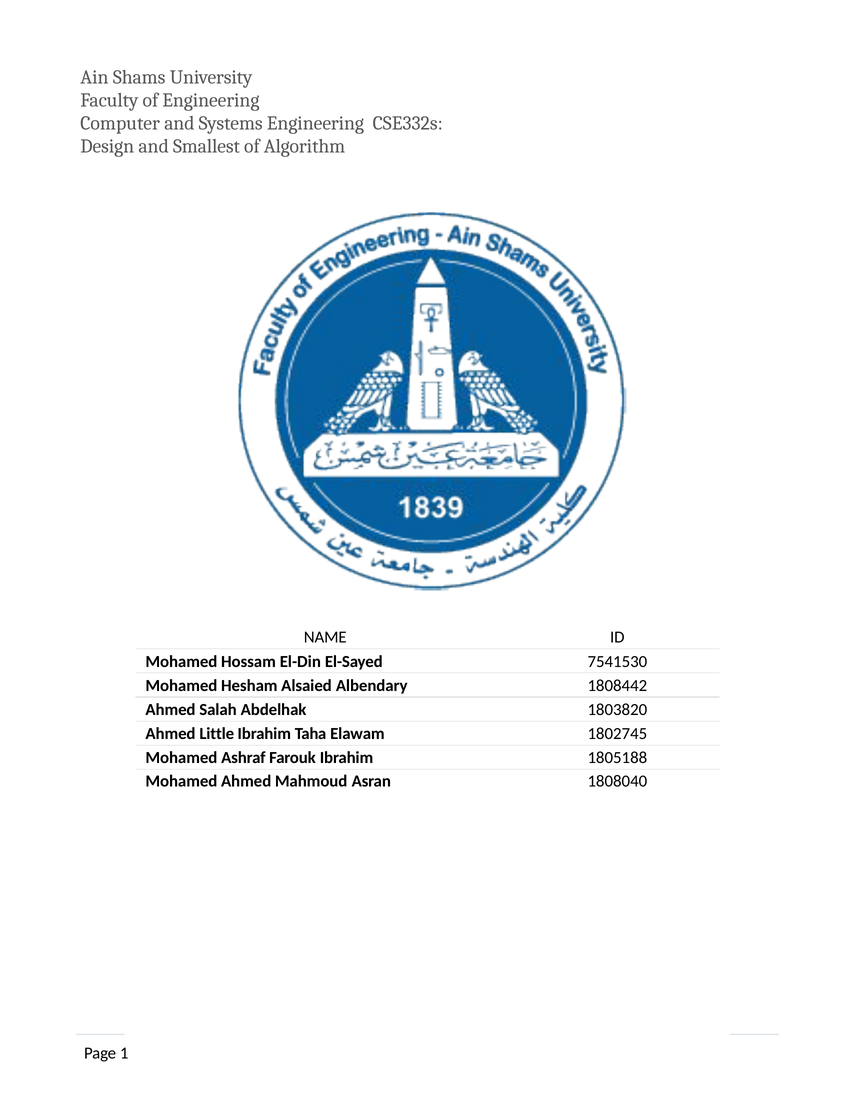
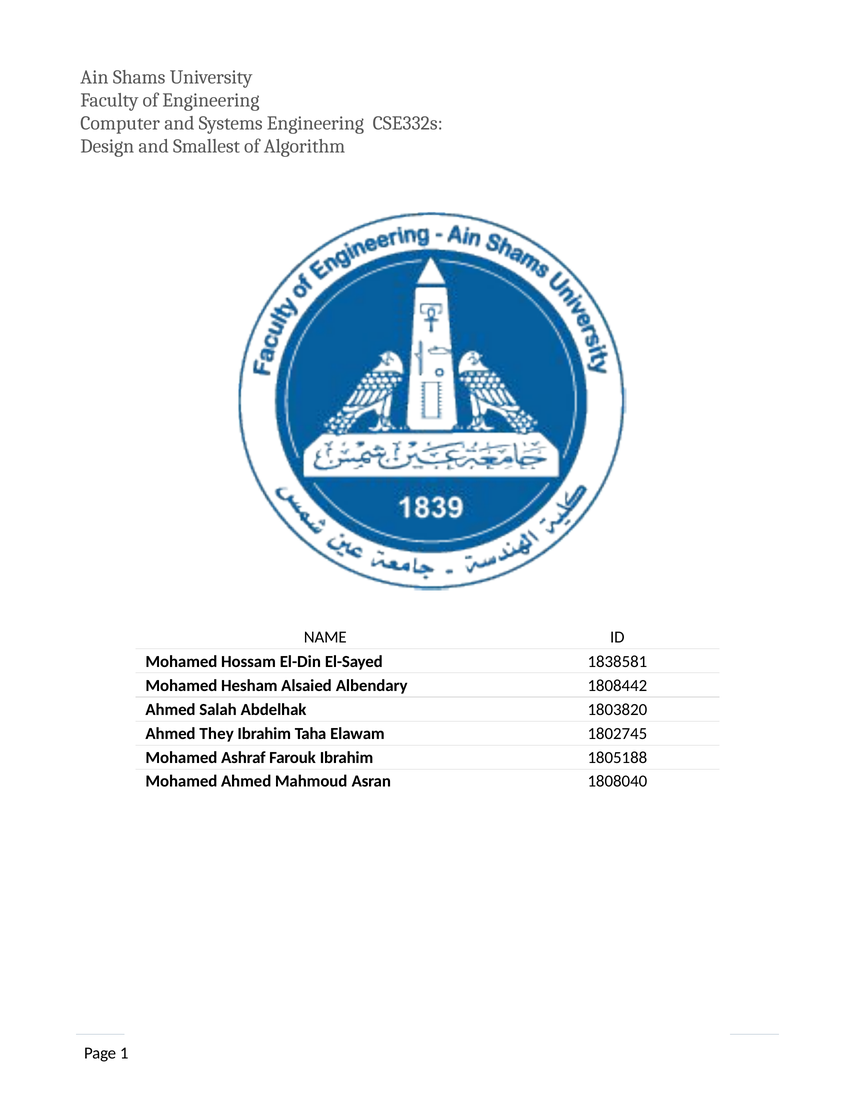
7541530: 7541530 -> 1838581 (617, 662)
Little: Little -> They (217, 734)
